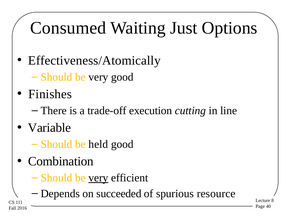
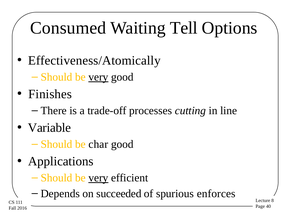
Just: Just -> Tell (184, 28)
very underline: none -> present (98, 77)
execution: execution -> processes (151, 111)
held: held -> char (98, 144)
Combination: Combination -> Applications (61, 161)
resource: resource -> enforces (216, 194)
